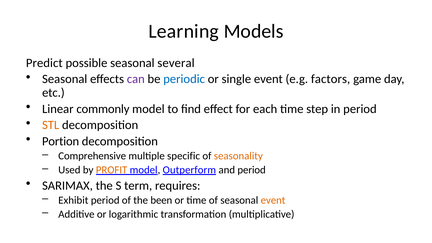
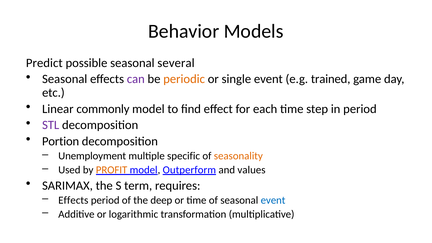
Learning: Learning -> Behavior (184, 31)
periodic colour: blue -> orange (184, 79)
factors: factors -> trained (331, 79)
STL colour: orange -> purple (51, 125)
Comprehensive: Comprehensive -> Unemployment (92, 156)
and period: period -> values (252, 170)
Exhibit: Exhibit -> Effects (73, 200)
been: been -> deep (161, 200)
event colour: orange -> blue (273, 200)
